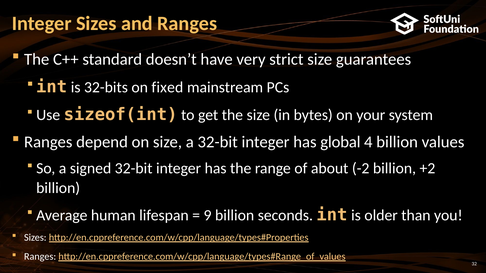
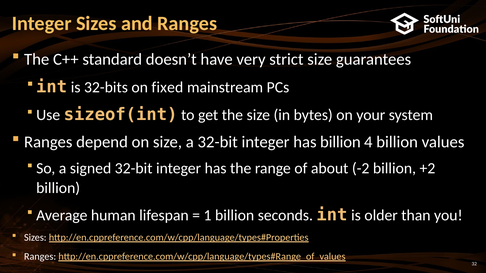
has global: global -> billion (340, 142)
9: 9 -> 1 (208, 216)
